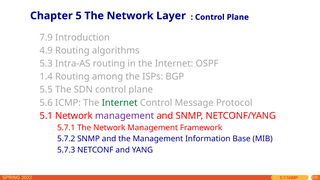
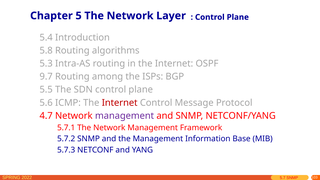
7.9: 7.9 -> 5.4 (46, 37)
4.9: 4.9 -> 5.8 (46, 50)
1.4: 1.4 -> 9.7 (46, 77)
Internet colour: green -> red (120, 103)
5.1: 5.1 -> 4.7 (46, 116)
